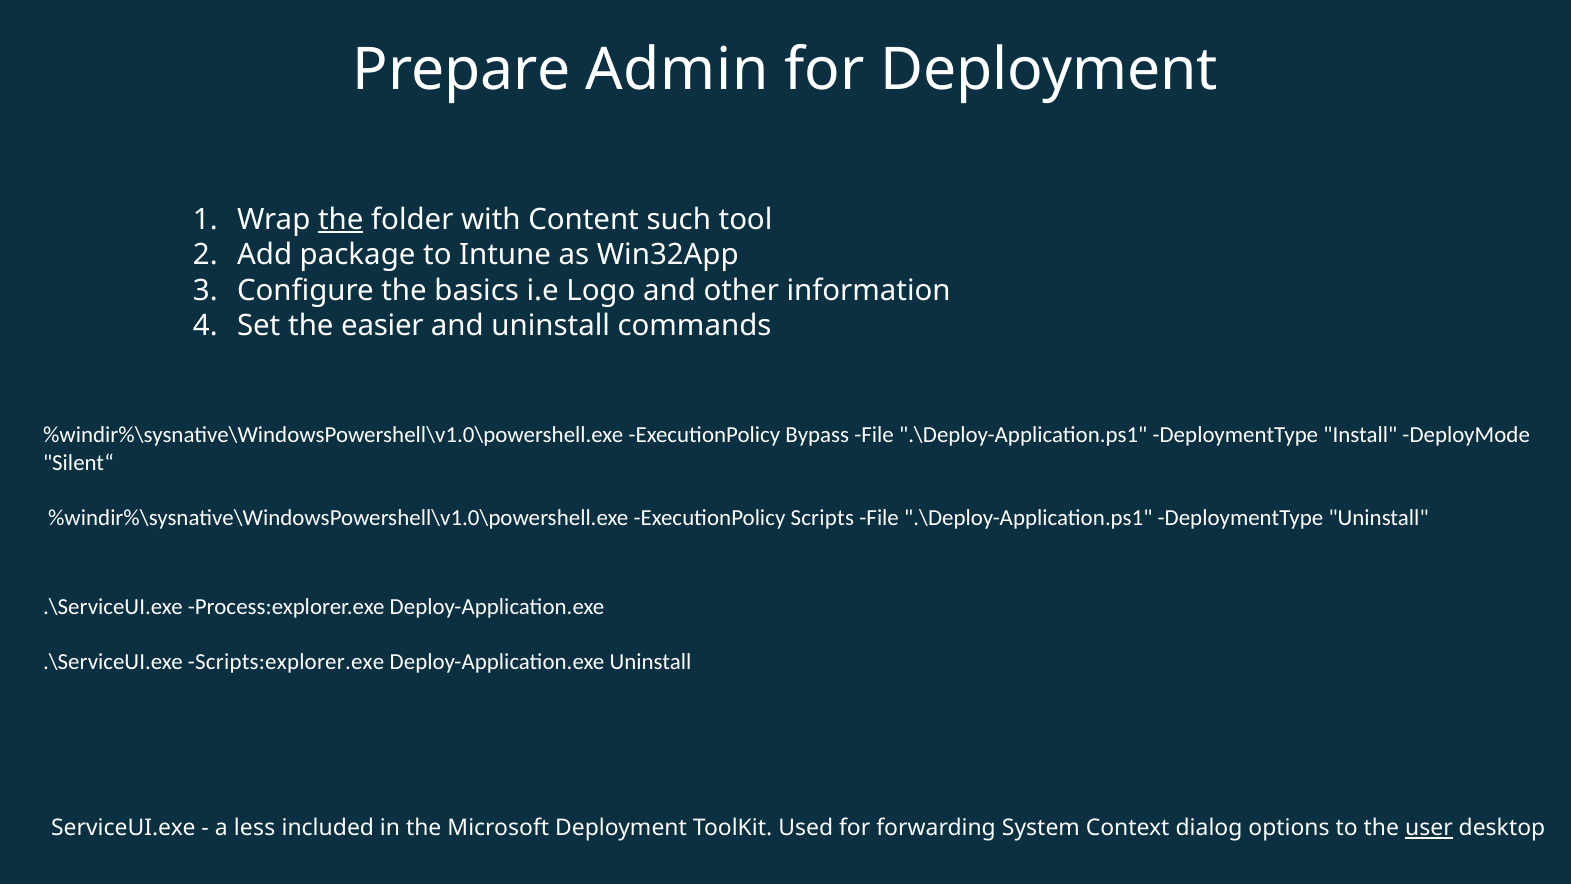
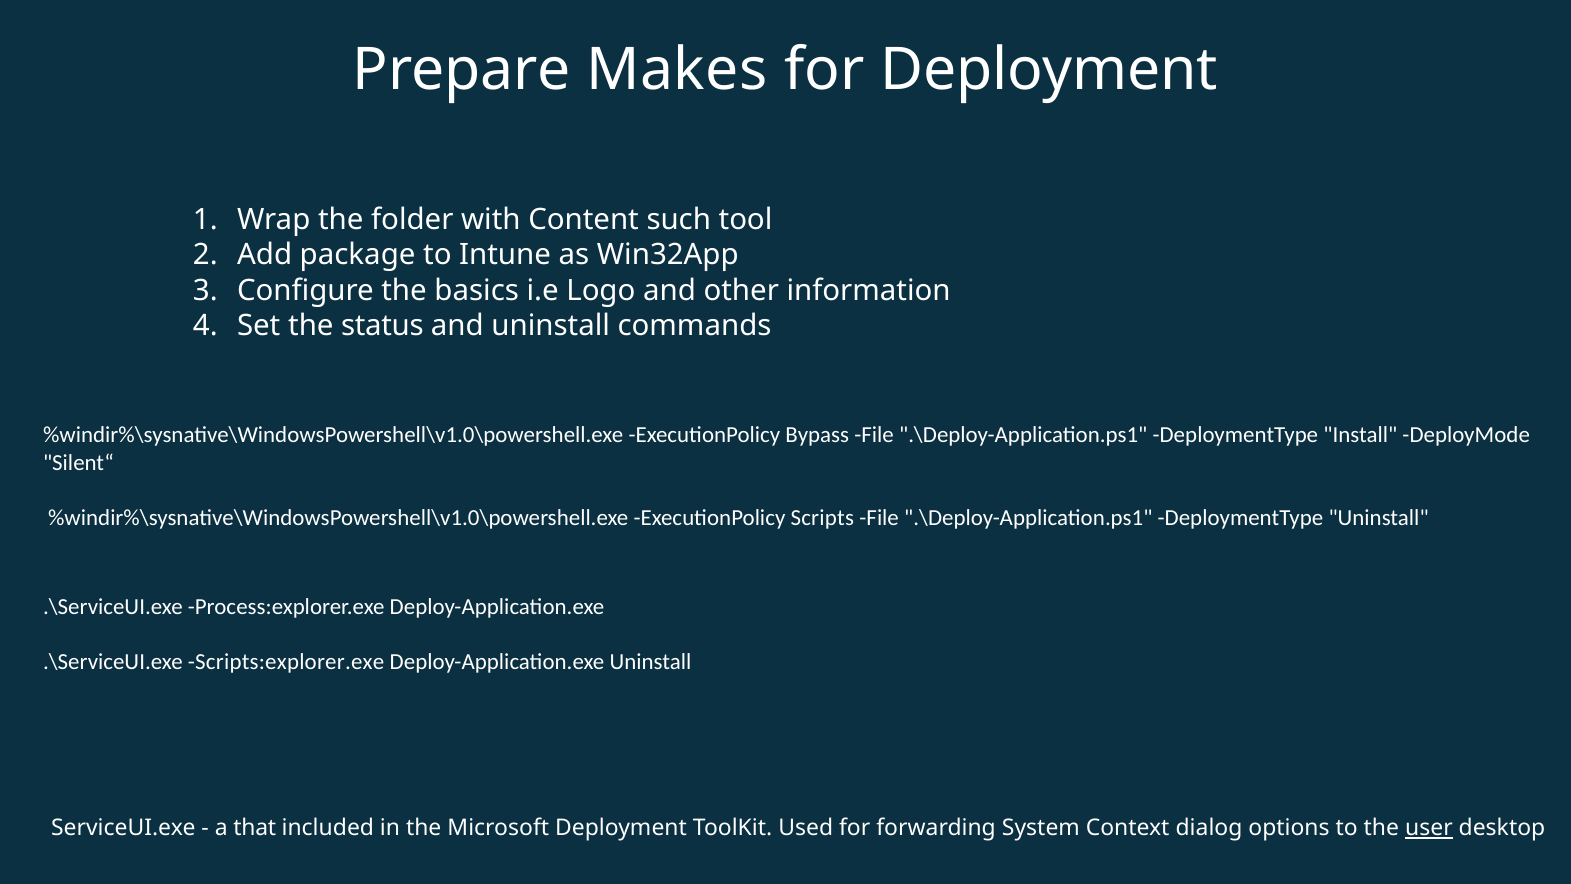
Admin: Admin -> Makes (677, 70)
the underline: present -> none (341, 220)
easier: easier -> status (382, 326)
less: less -> that (255, 828)
